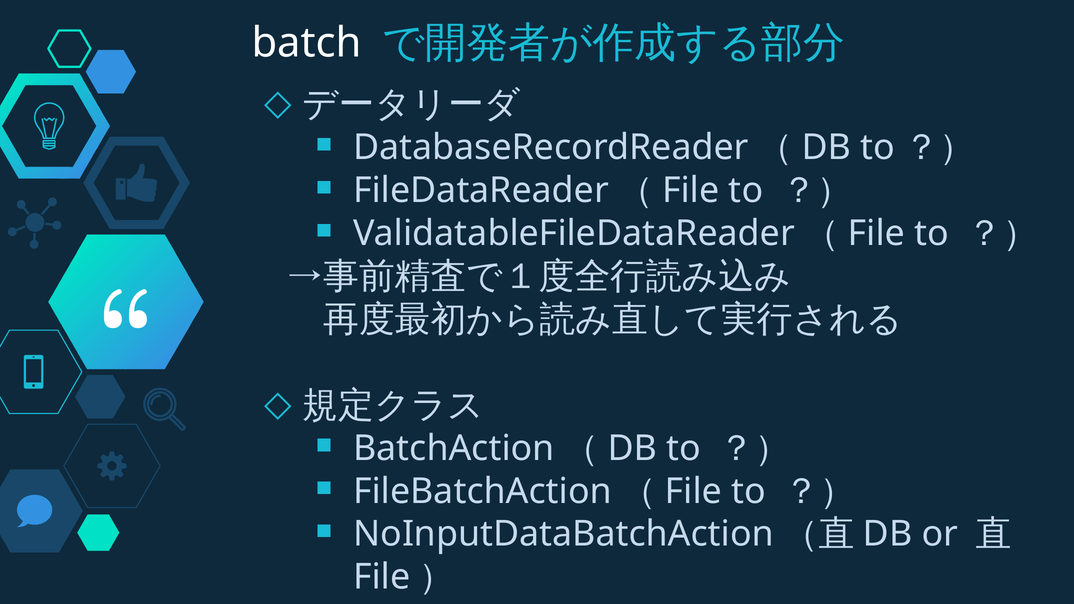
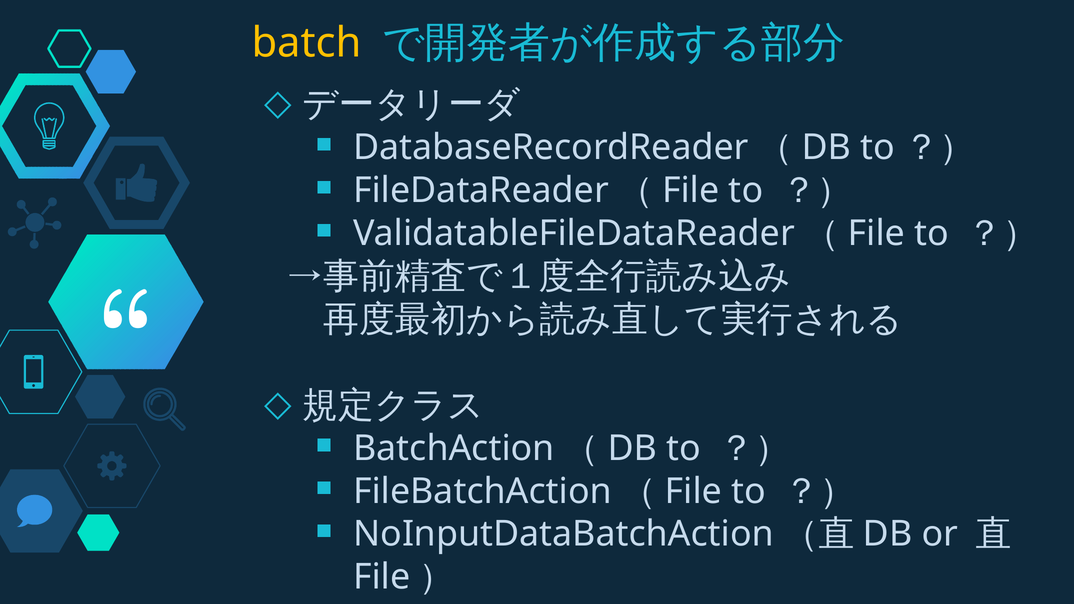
batch colour: white -> yellow (307, 43)
